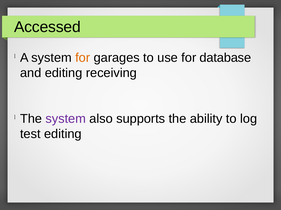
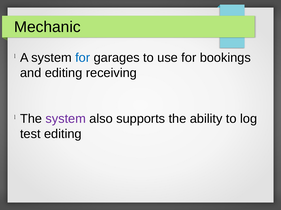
Accessed: Accessed -> Mechanic (47, 27)
for colour: orange -> blue (83, 58)
database: database -> bookings (225, 58)
